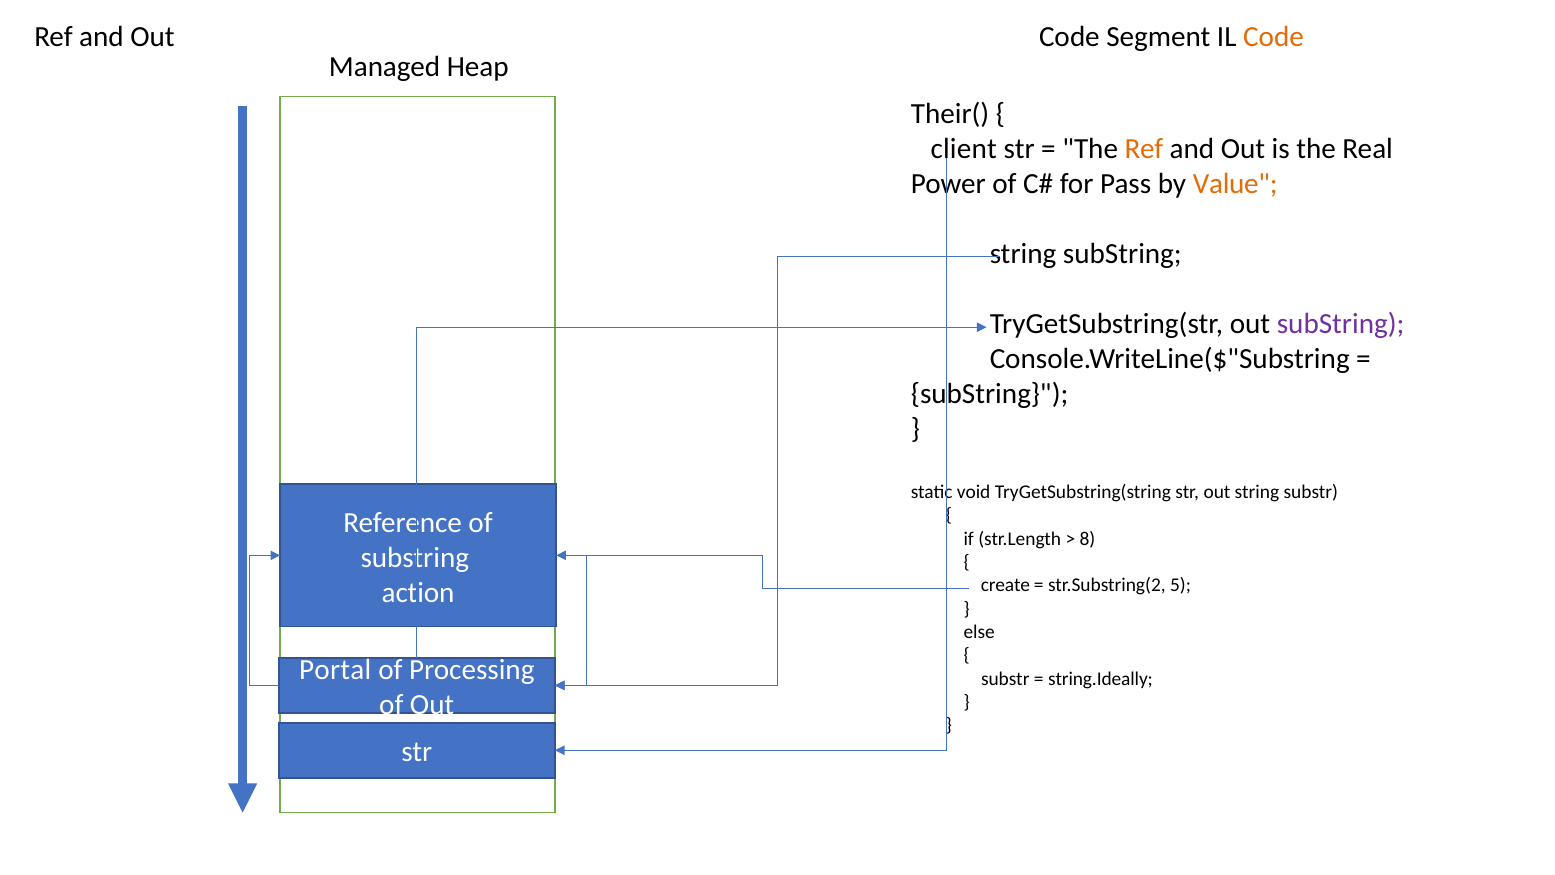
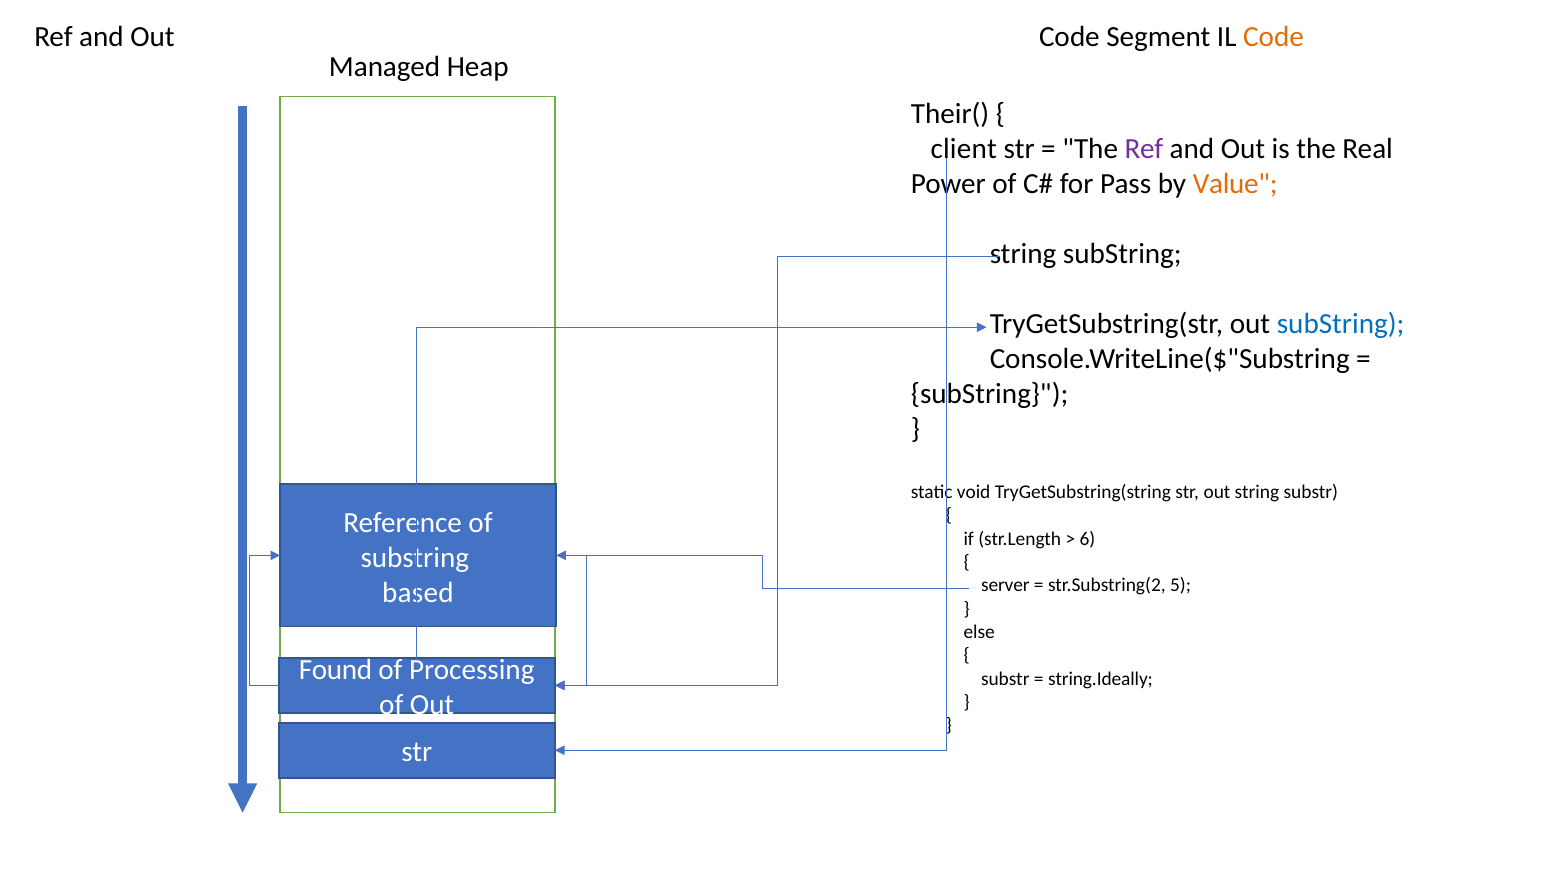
Ref colour: orange -> purple (1144, 149)
subString colour: purple -> blue (1341, 324)
8: 8 -> 6 (1087, 539)
create: create -> server (1005, 585)
action: action -> based (418, 592)
Portal: Portal -> Found (336, 670)
